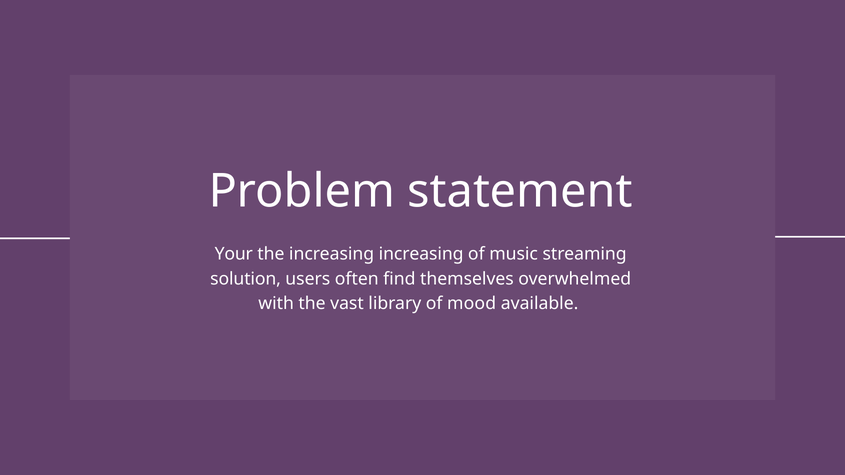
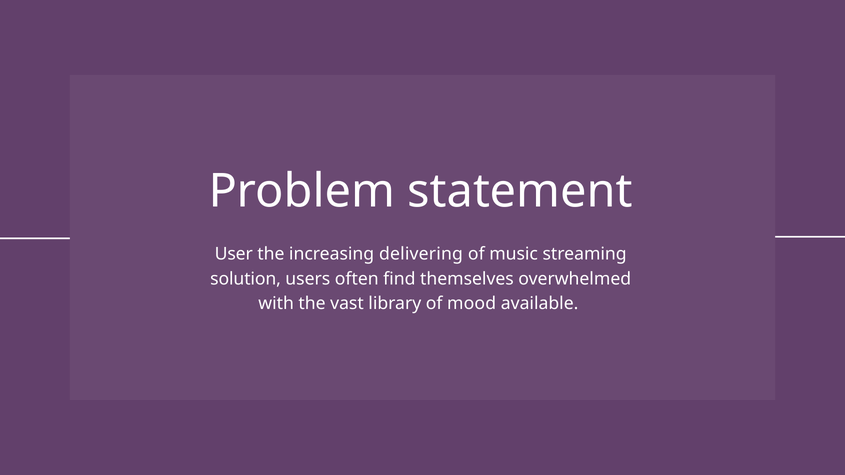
Your: Your -> User (234, 254)
increasing increasing: increasing -> delivering (421, 254)
